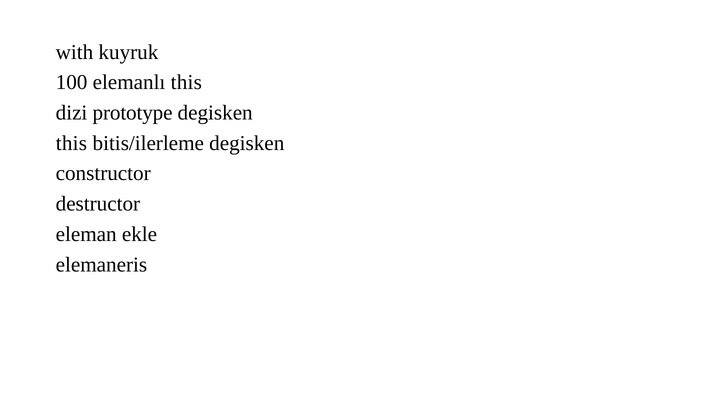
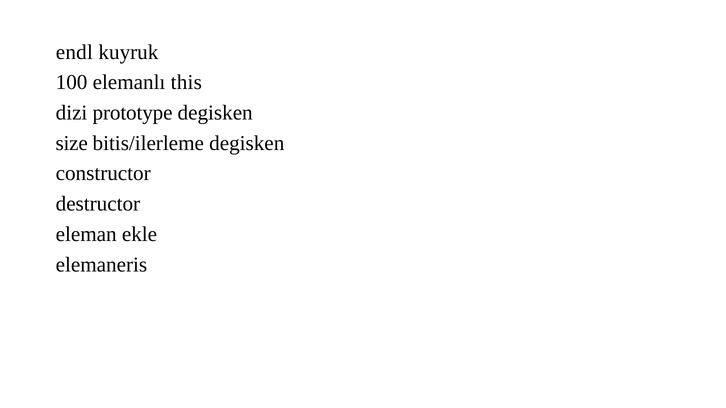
with: with -> endl (74, 52)
this: this -> size (72, 143)
